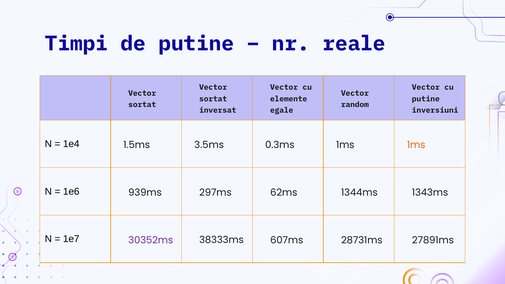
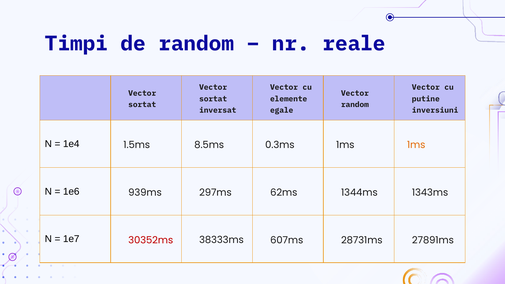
de putine: putine -> random (196, 44)
3.5ms: 3.5ms -> 8.5ms (209, 145)
30352ms colour: purple -> red (151, 240)
